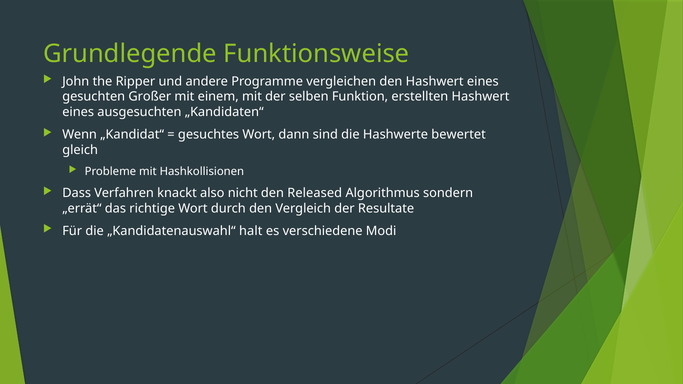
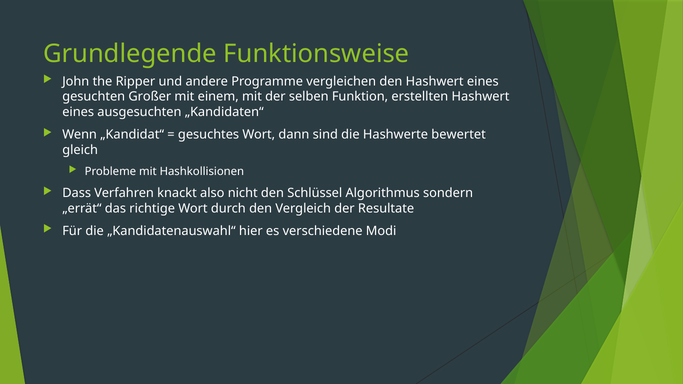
Released: Released -> Schlüssel (315, 193)
halt: halt -> hier (251, 231)
